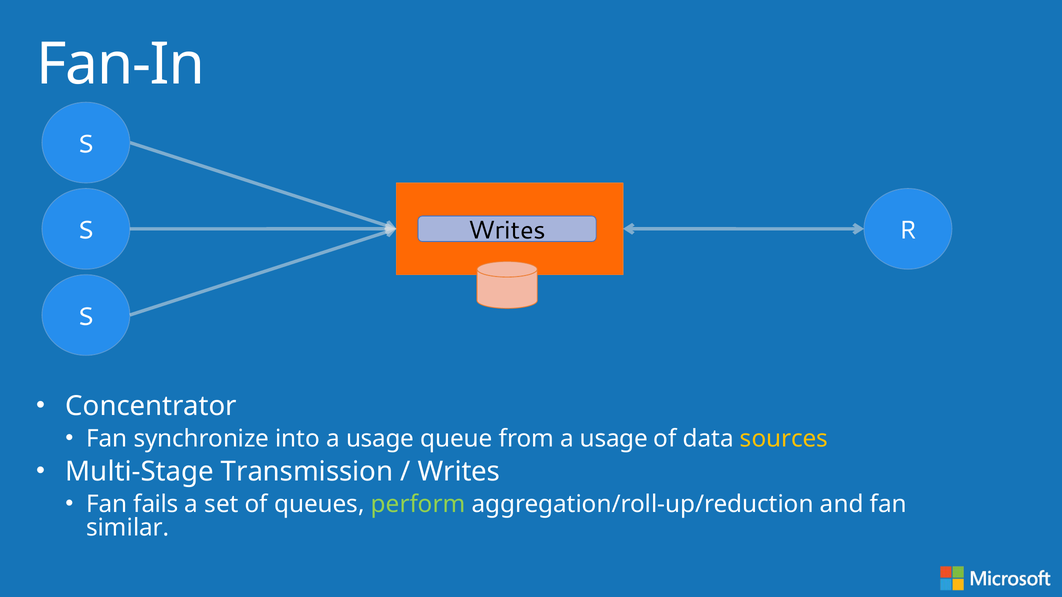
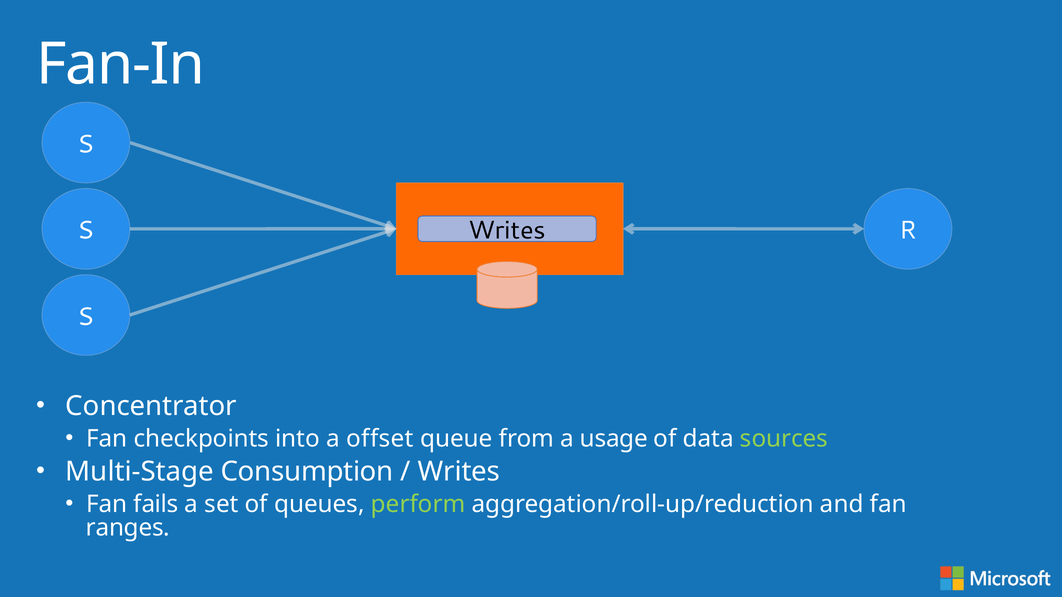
synchronize: synchronize -> checkpoints (201, 439)
into a usage: usage -> offset (380, 439)
sources colour: yellow -> light green (784, 439)
Transmission: Transmission -> Consumption (307, 472)
similar: similar -> ranges (128, 528)
